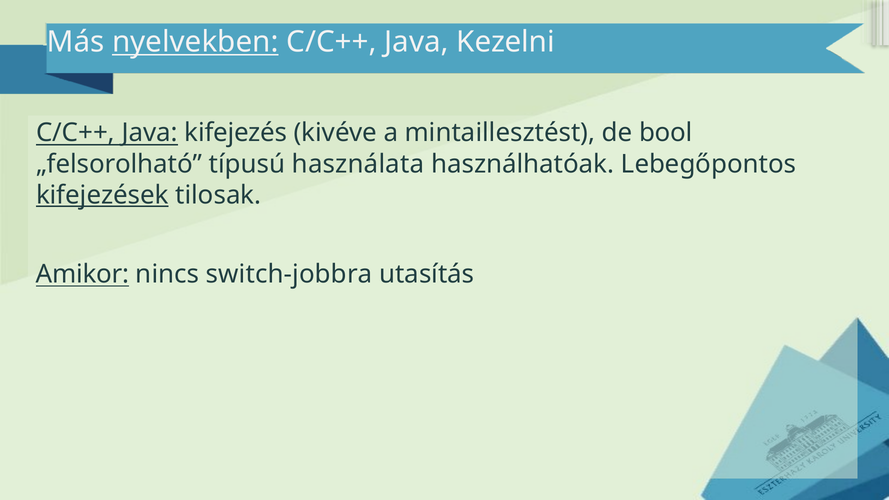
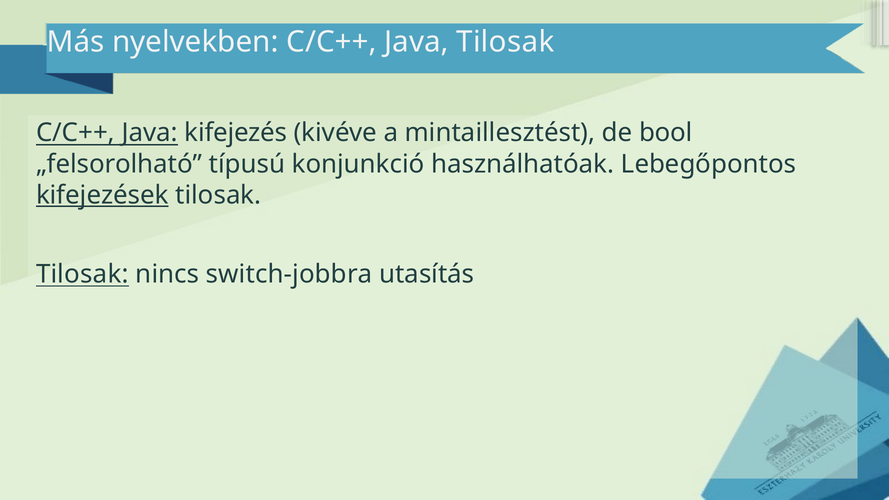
nyelvekben underline: present -> none (195, 42)
Java Kezelni: Kezelni -> Tilosak (505, 42)
használata: használata -> konjunkció (358, 164)
Amikor: Amikor -> Tilosak (82, 274)
